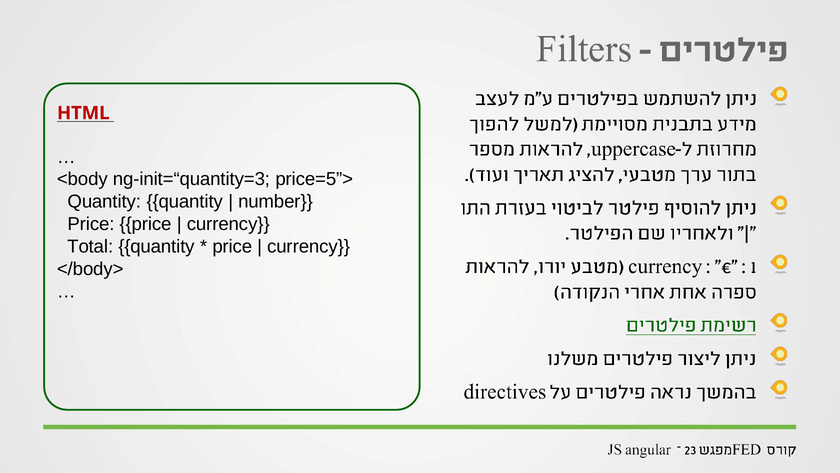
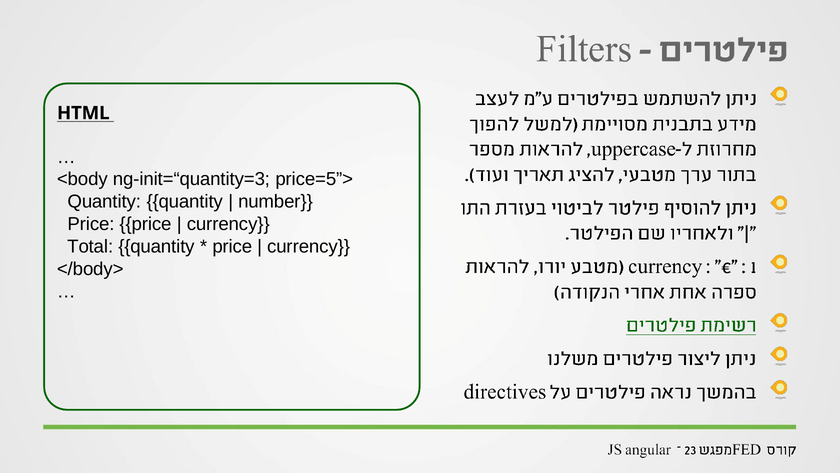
HTML colour: red -> black (83, 113)
